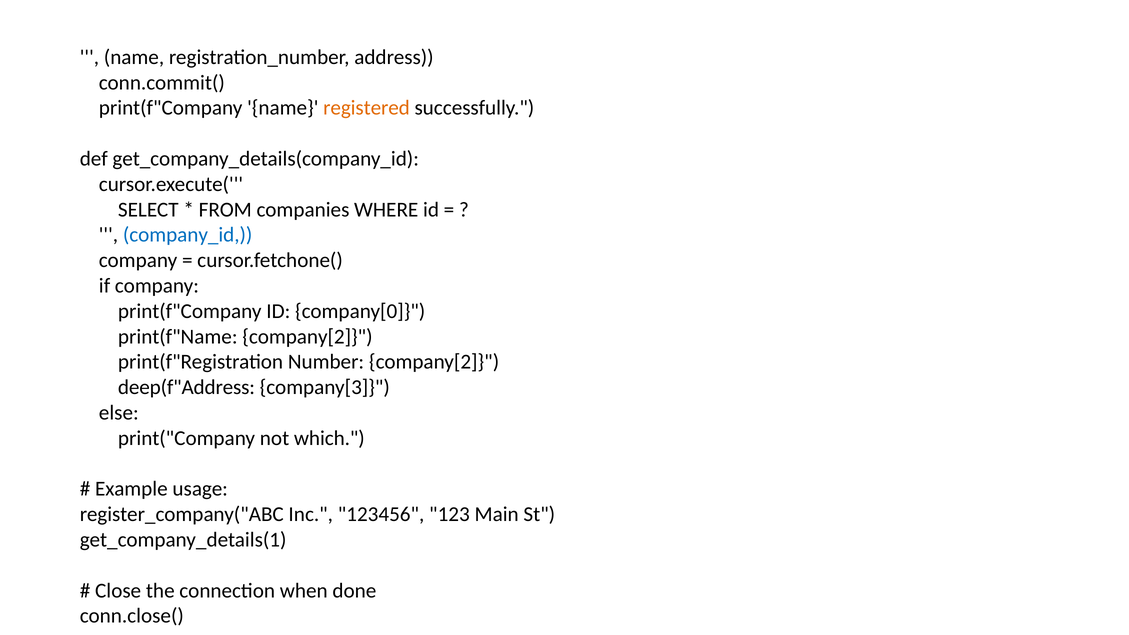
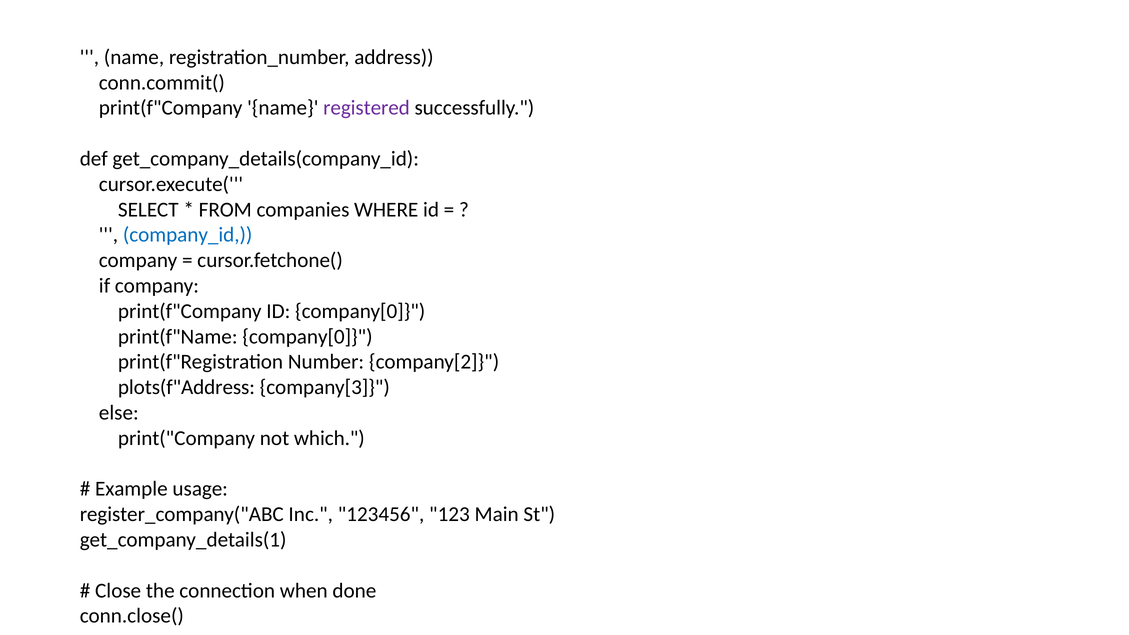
registered colour: orange -> purple (367, 108)
print(f"Name company[2: company[2 -> company[0 (307, 337)
deep(f"Address: deep(f"Address -> plots(f"Address (186, 387)
